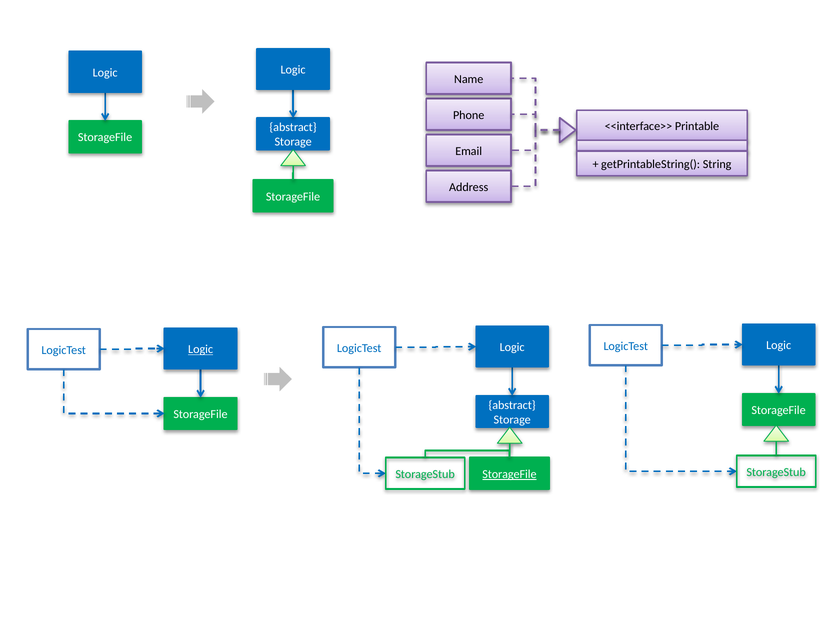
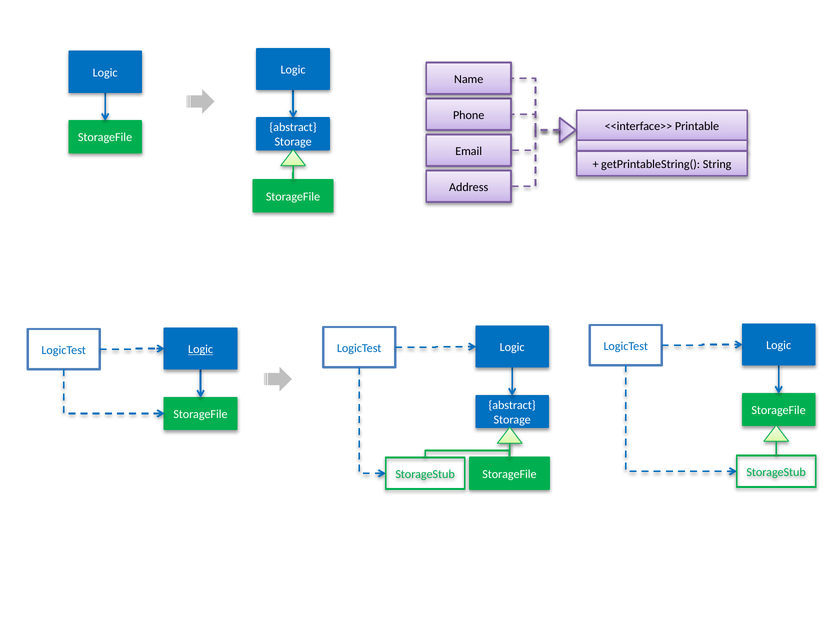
StorageFile underline: present -> none (509, 475)
